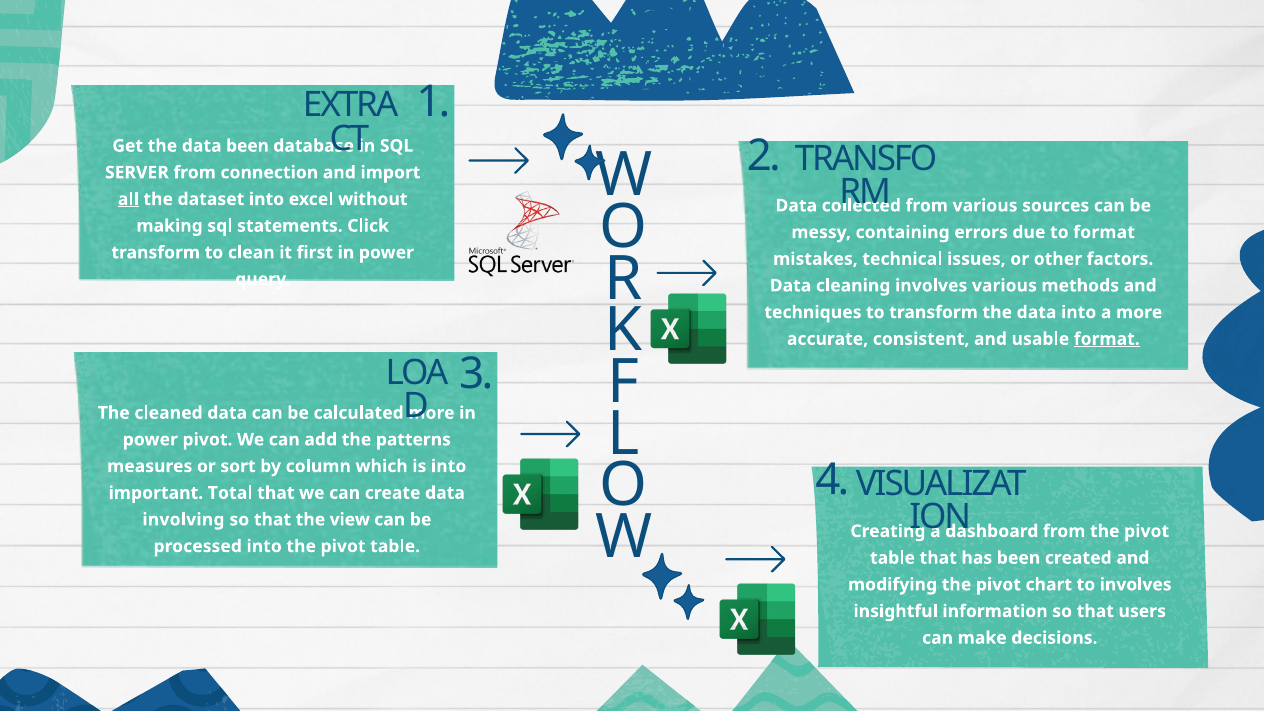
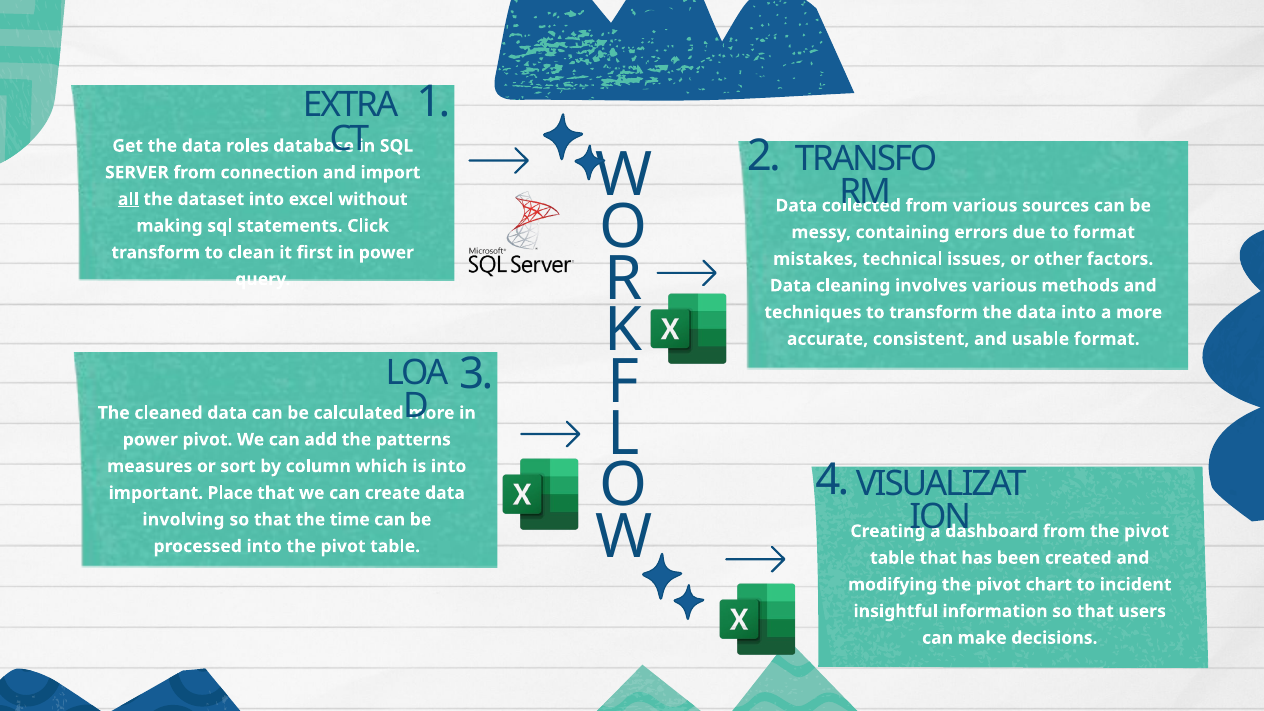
data been: been -> roles (247, 146)
format underline: present -> none (1107, 339)
Total: Total -> Place (230, 493)
view: view -> time (350, 520)
to involves: involves -> incident (1136, 585)
